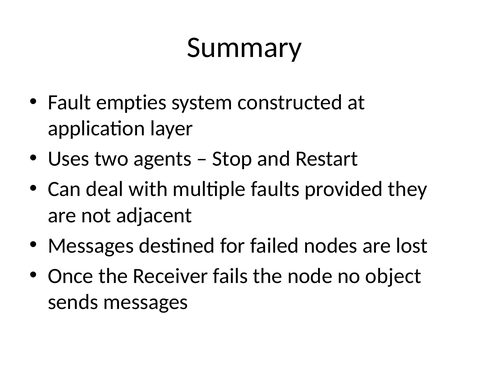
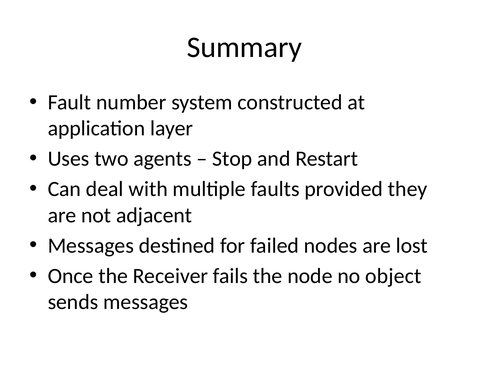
empties: empties -> number (131, 103)
